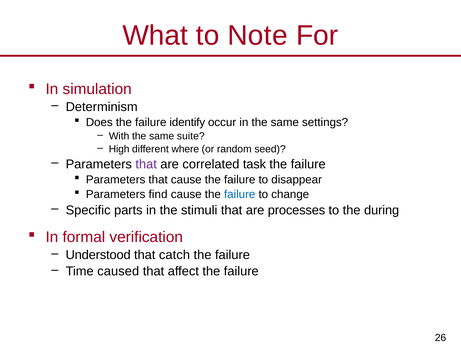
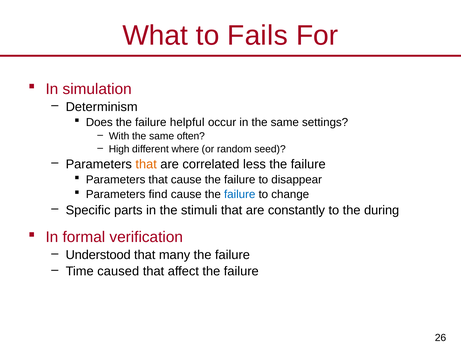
Note: Note -> Fails (258, 36)
identify: identify -> helpful (187, 122)
suite: suite -> often (191, 136)
that colour: purple -> orange (146, 164)
task: task -> less (254, 164)
processes: processes -> constantly (296, 210)
catch: catch -> many (175, 255)
